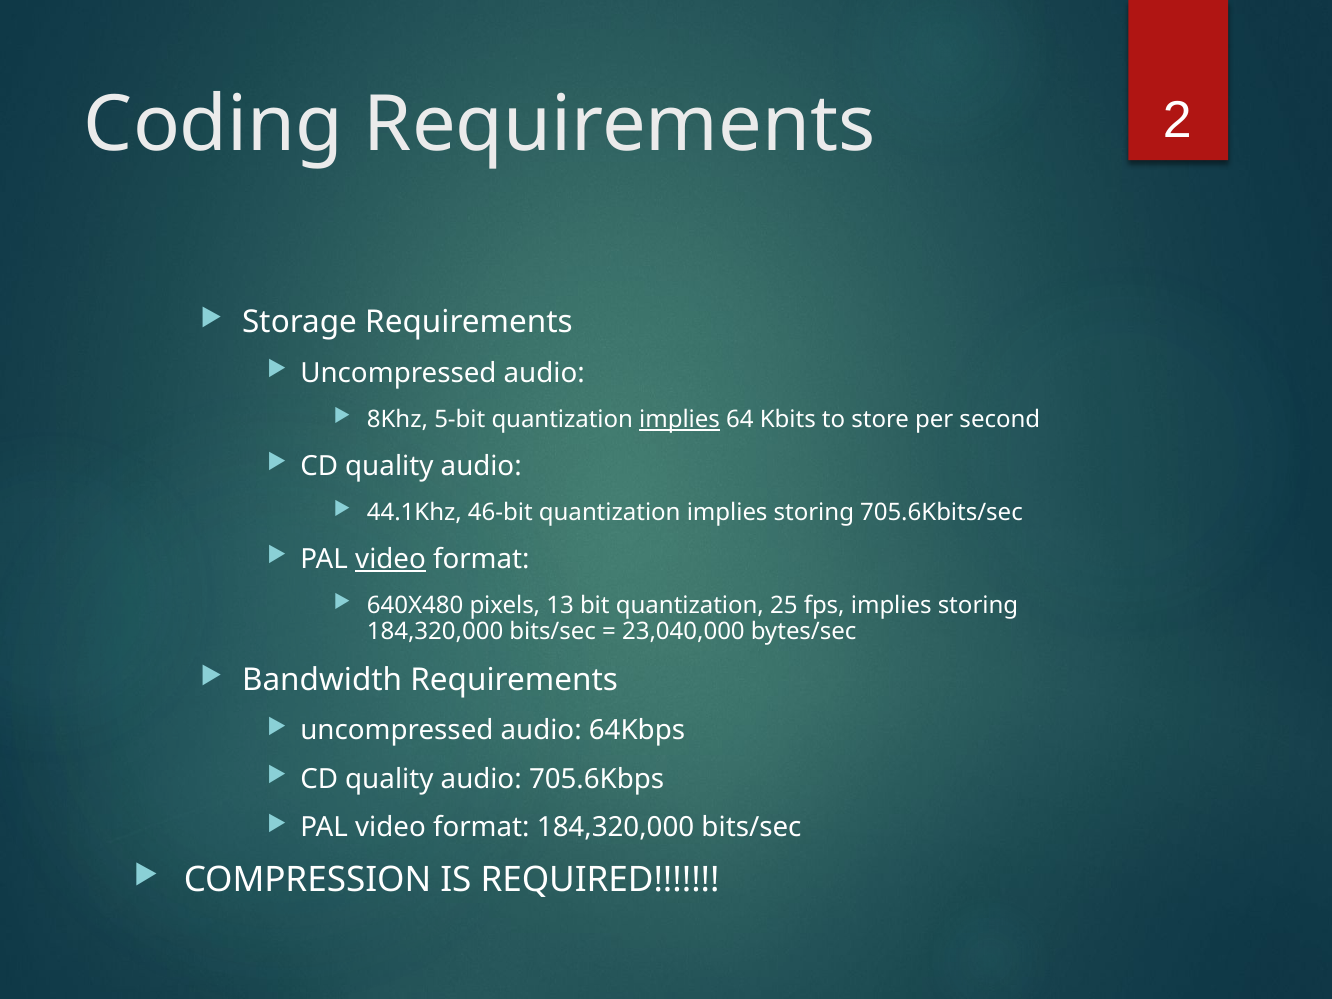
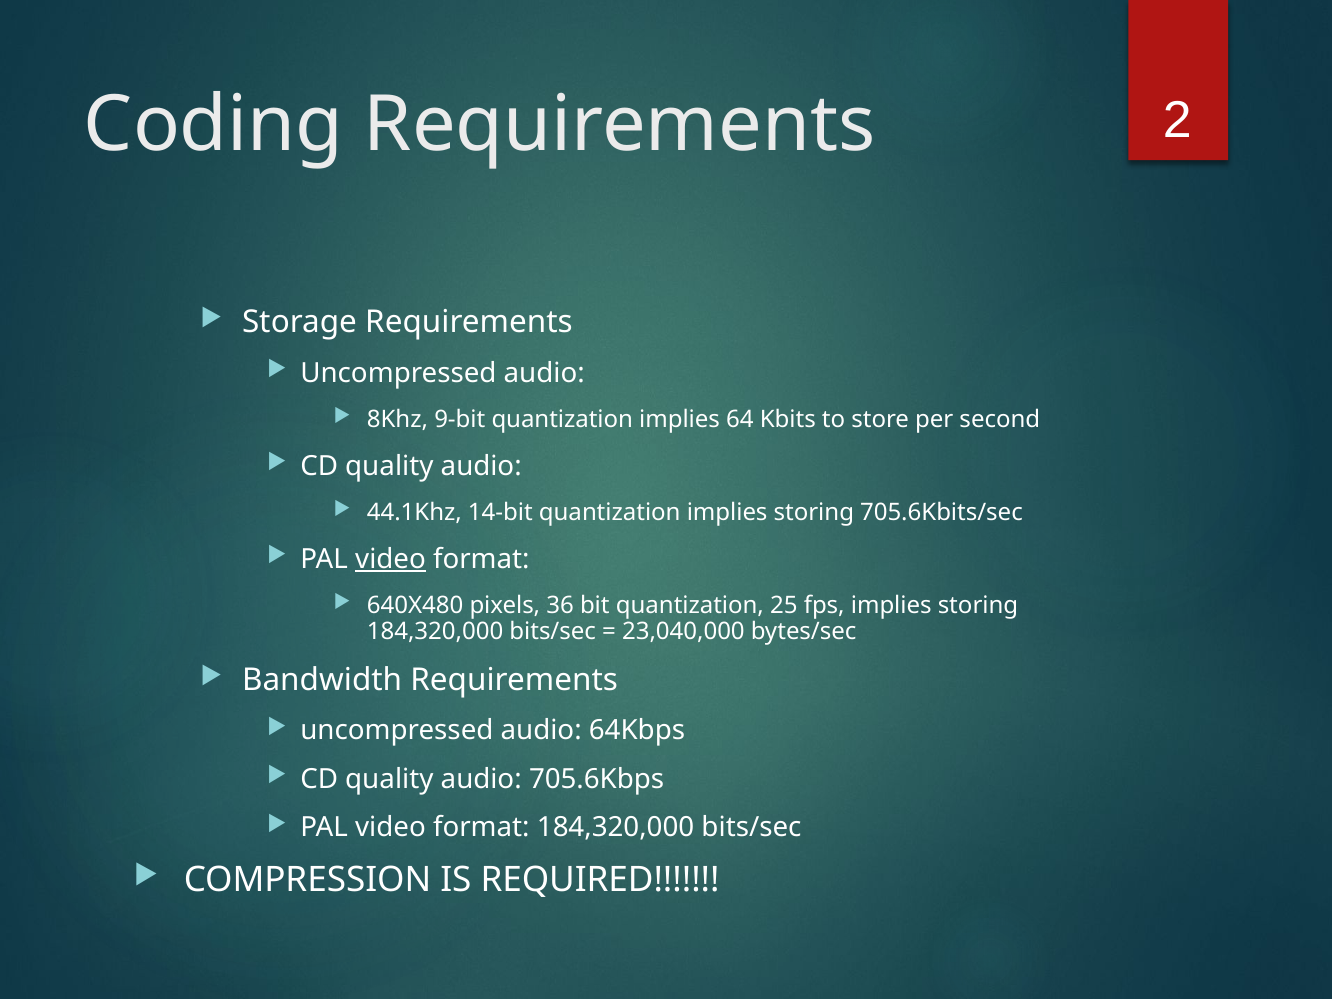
5-bit: 5-bit -> 9-bit (460, 420)
implies underline: present -> none (680, 420)
46-bit: 46-bit -> 14-bit (500, 513)
13: 13 -> 36 (560, 606)
